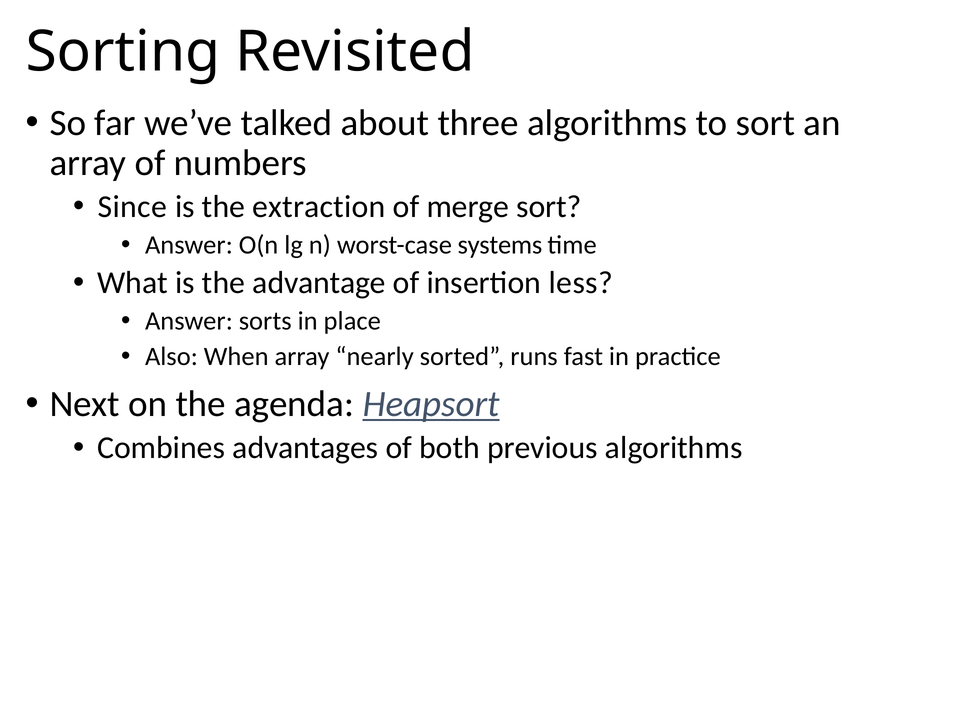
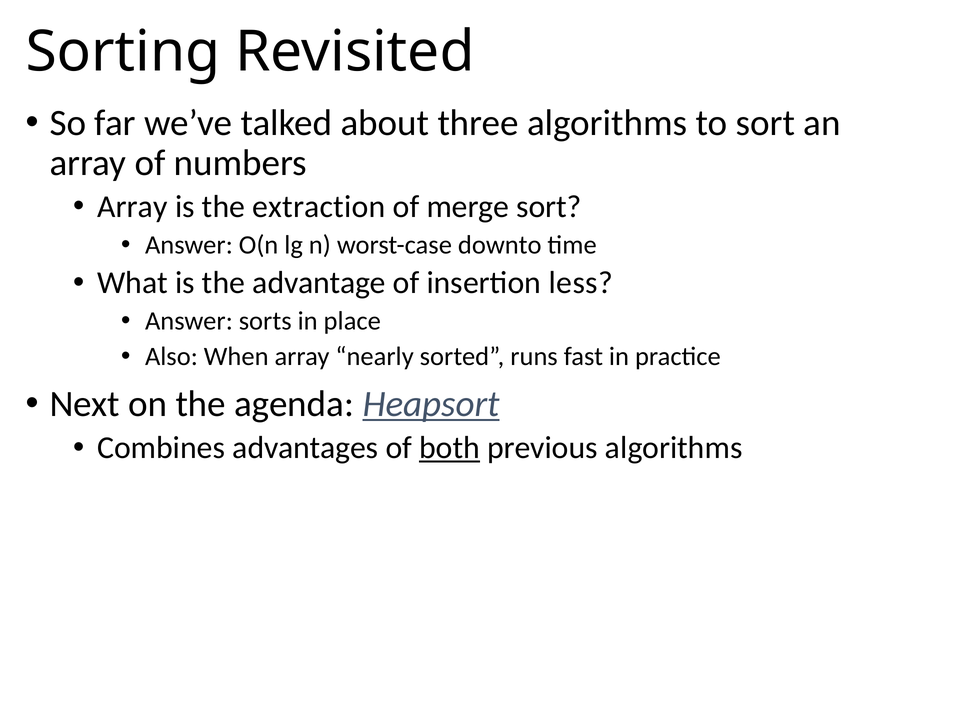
Since: Since -> Array (132, 207)
systems: systems -> downto (500, 245)
both underline: none -> present (450, 447)
